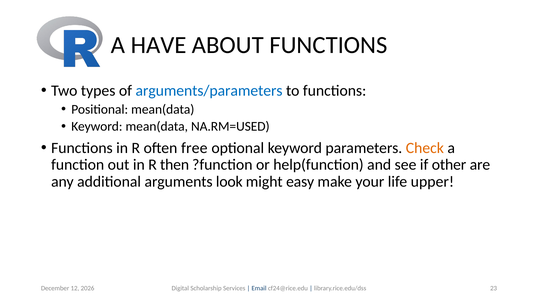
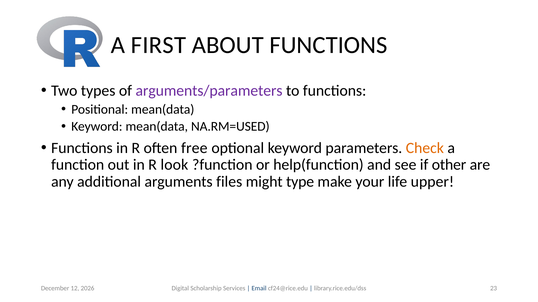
HAVE: HAVE -> FIRST (158, 45)
arguments/parameters colour: blue -> purple (209, 91)
then: then -> look (174, 165)
look: look -> files (229, 182)
easy: easy -> type (300, 182)
